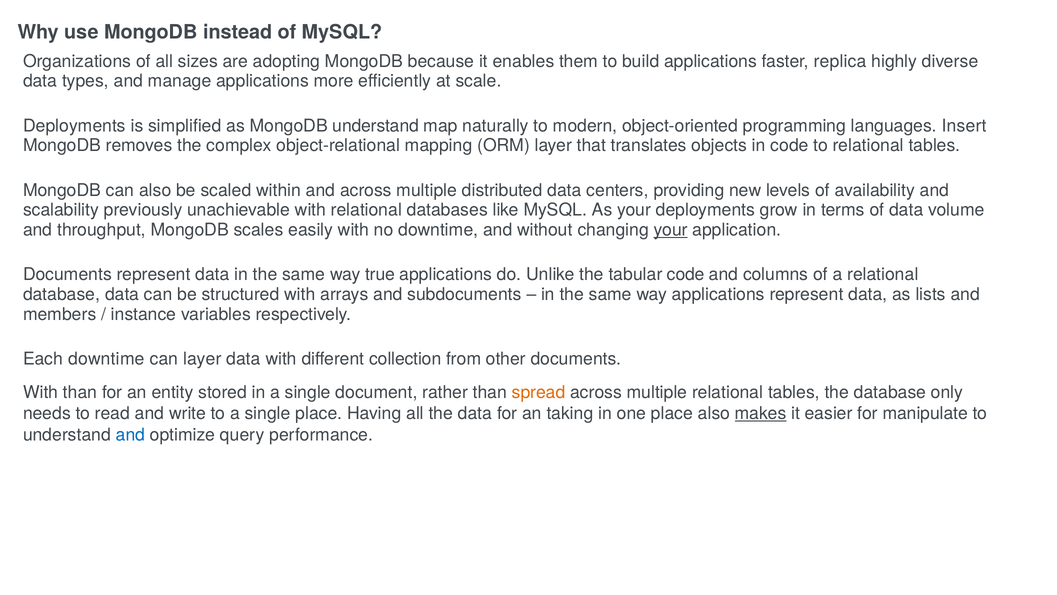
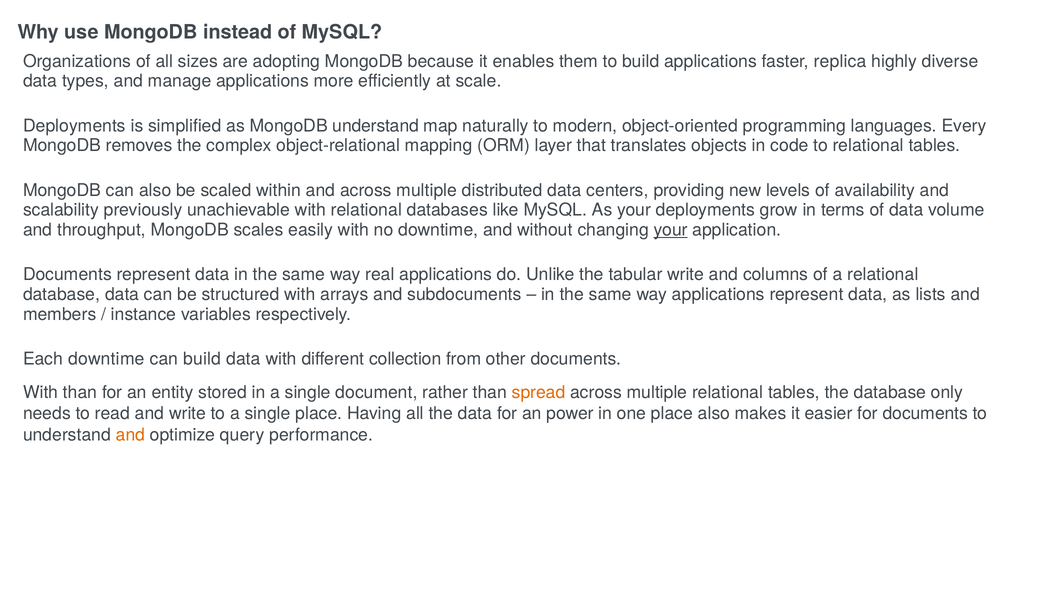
Insert: Insert -> Every (964, 126)
true: true -> real (380, 274)
tabular code: code -> write (686, 274)
can layer: layer -> build (202, 359)
taking: taking -> power (570, 413)
makes underline: present -> none (761, 413)
for manipulate: manipulate -> documents (925, 413)
and colour: blue -> orange (130, 434)
